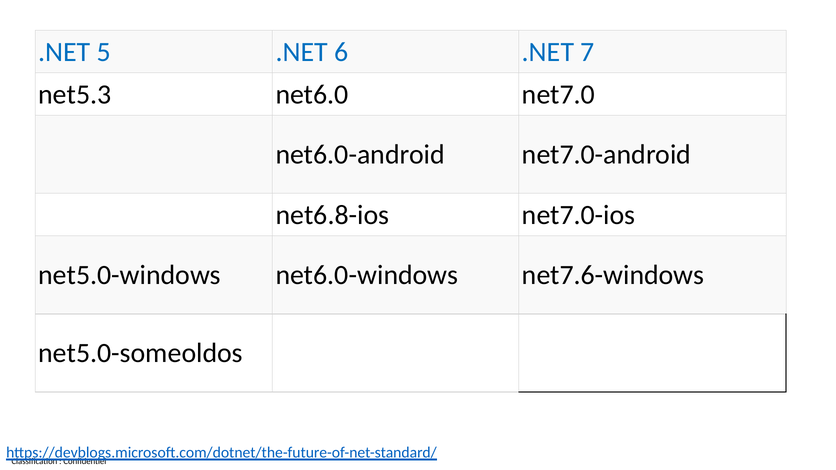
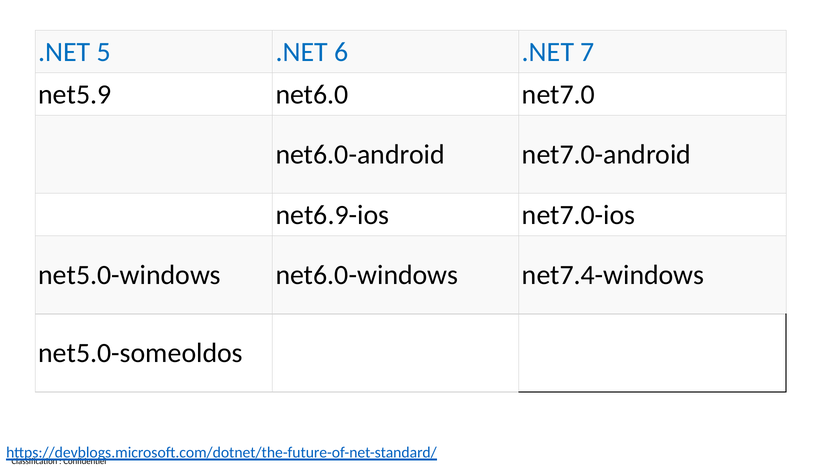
net5.3: net5.3 -> net5.9 (75, 95)
net6.8-ios: net6.8-ios -> net6.9-ios (332, 215)
net7.6-windows: net7.6-windows -> net7.4-windows (613, 275)
